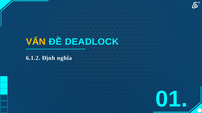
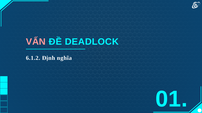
VẤN colour: yellow -> pink (36, 42)
